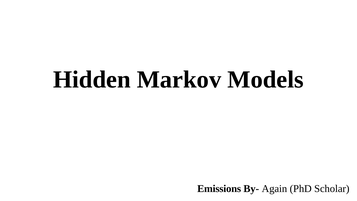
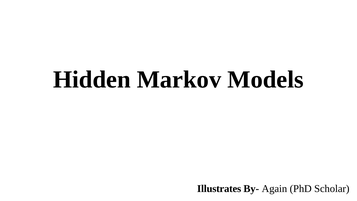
Emissions: Emissions -> Illustrates (219, 188)
